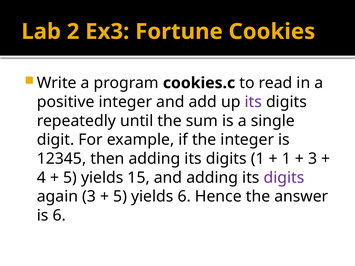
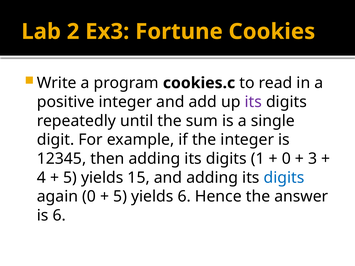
1: 1 -> 0 (286, 159)
digits colour: purple -> blue (284, 178)
again 3: 3 -> 0 (89, 197)
